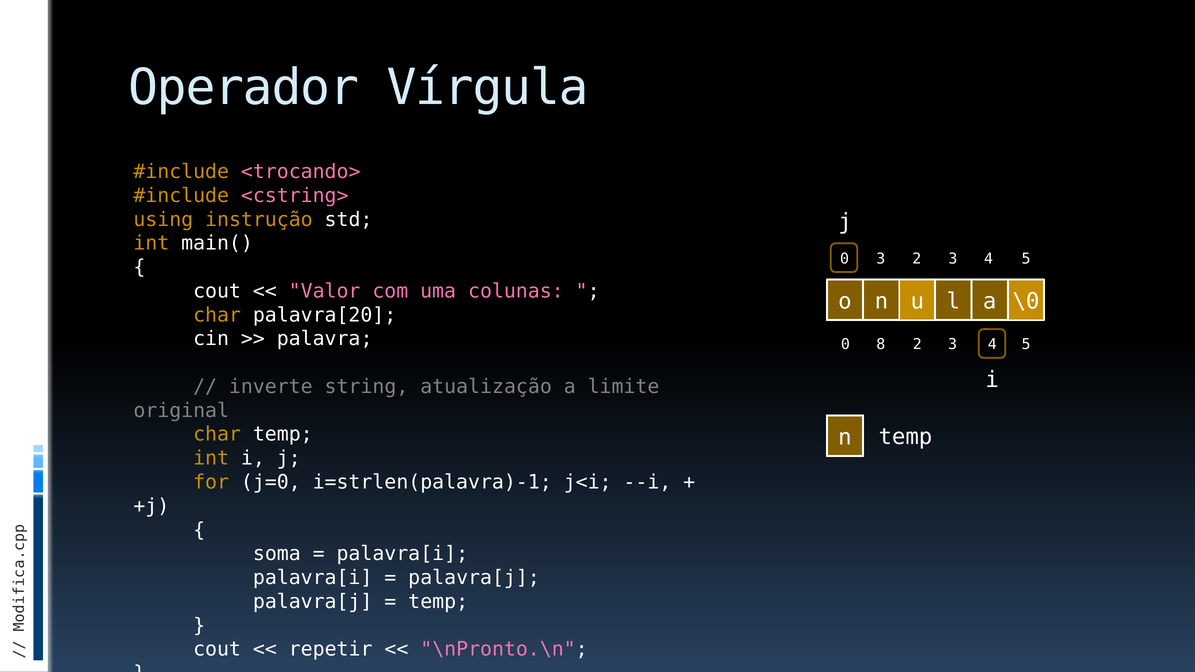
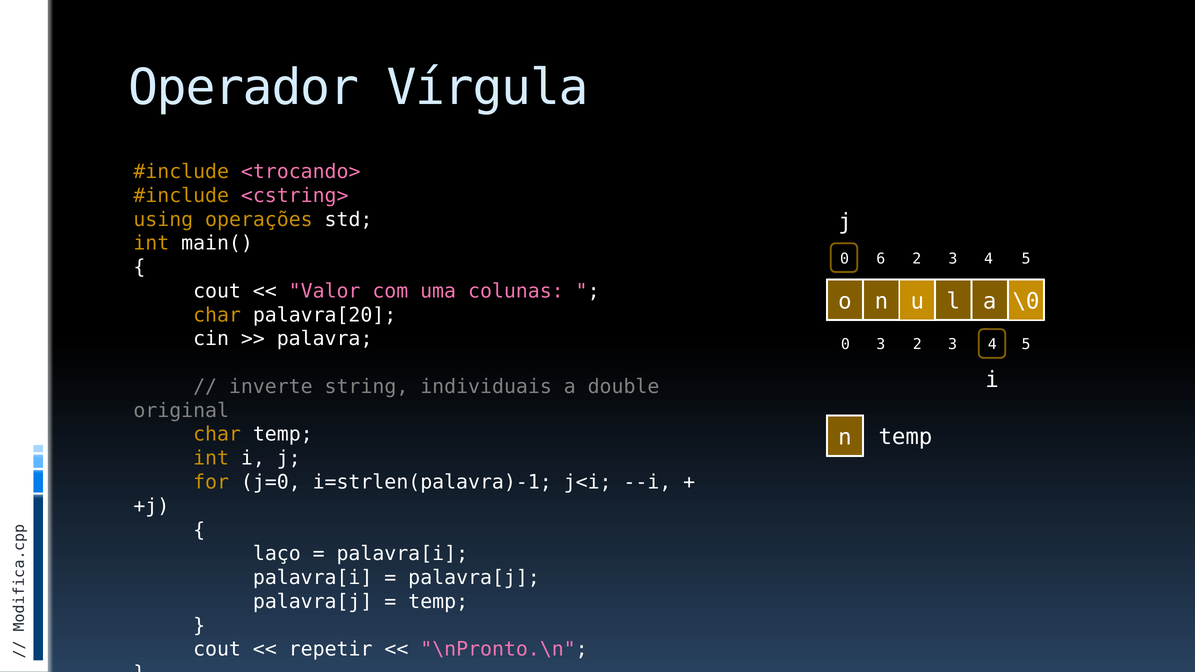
instrução: instrução -> operações (259, 220)
0 3: 3 -> 6 (881, 259)
0 8: 8 -> 3 (881, 345)
atualização: atualização -> individuais (486, 387)
limite: limite -> double (624, 387)
soma: soma -> laço (277, 554)
